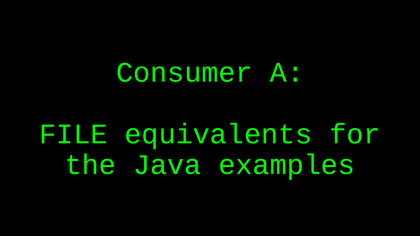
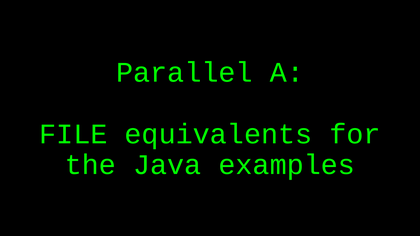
Consumer: Consumer -> Parallel (184, 73)
